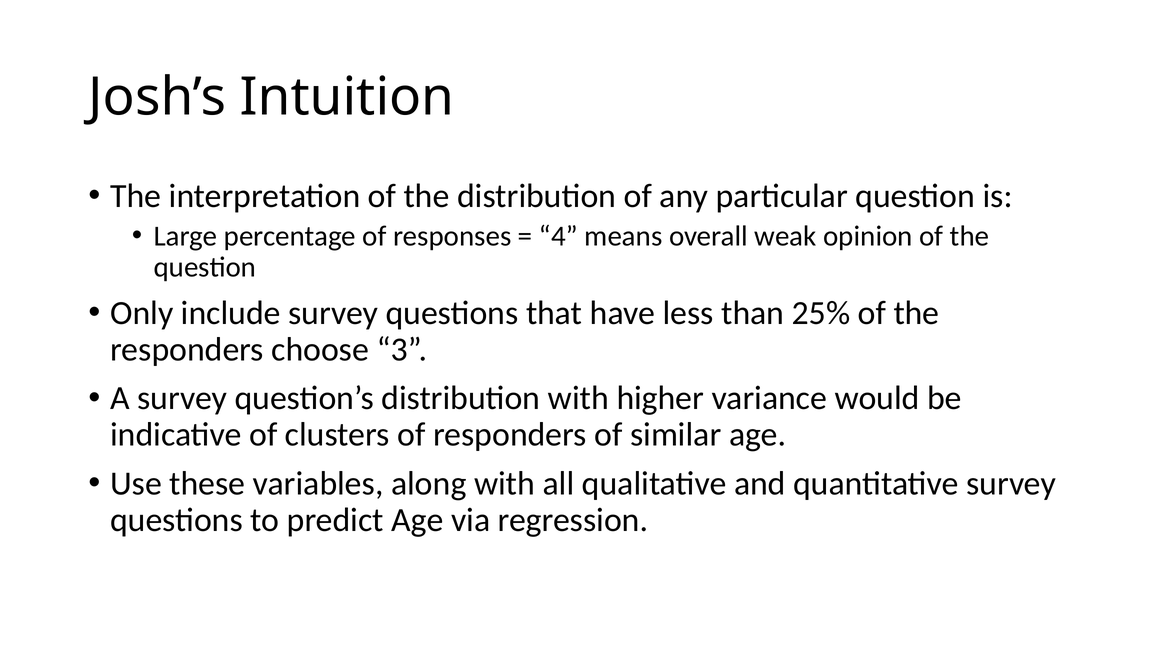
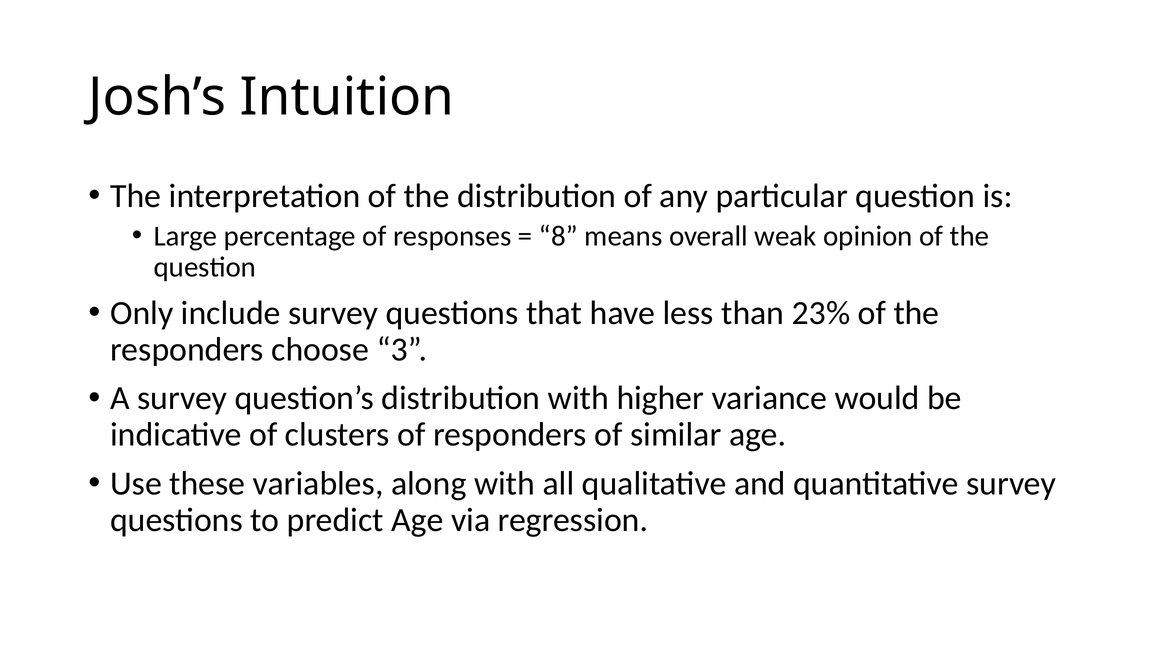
4: 4 -> 8 (558, 236)
25%: 25% -> 23% (821, 313)
